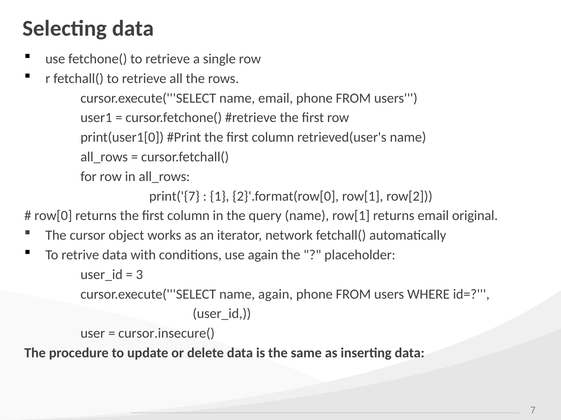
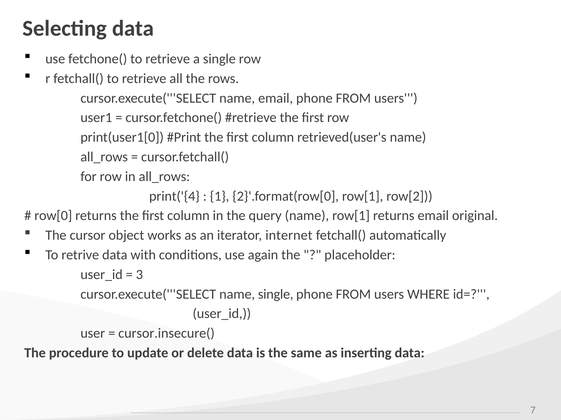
print('{7: print('{7 -> print('{4 (174, 196)
network: network -> internet (289, 236)
name again: again -> single (276, 295)
